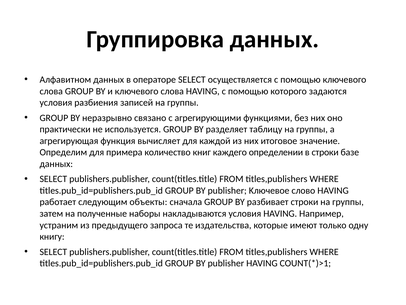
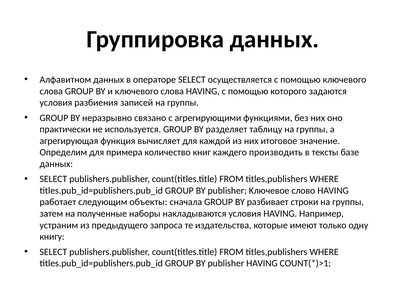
определении: определении -> производить (276, 152)
в строки: строки -> тексты (325, 152)
